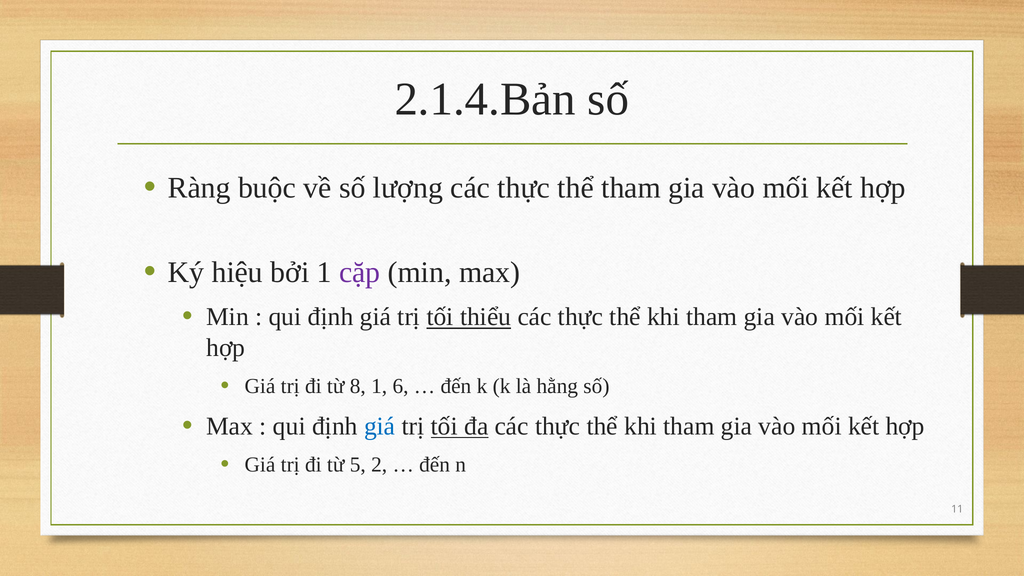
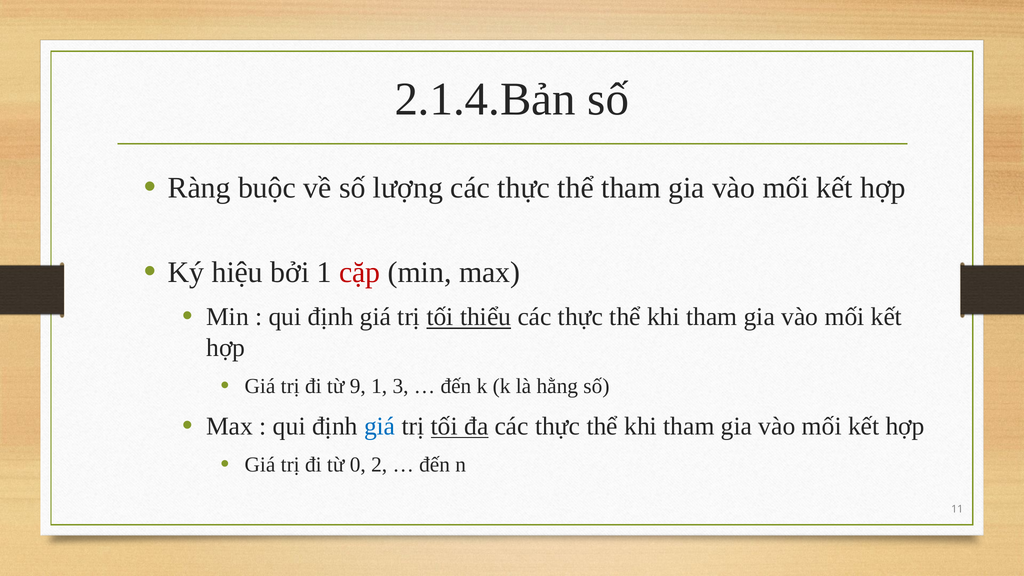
cặp colour: purple -> red (360, 272)
8: 8 -> 9 (358, 386)
6: 6 -> 3 (400, 386)
5: 5 -> 0 (358, 465)
